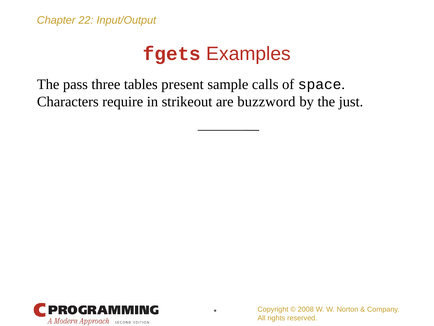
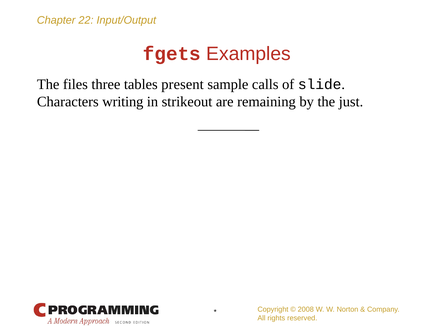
pass: pass -> files (75, 84)
space: space -> slide (320, 84)
require: require -> writing (123, 102)
buzzword: buzzword -> remaining (267, 102)
